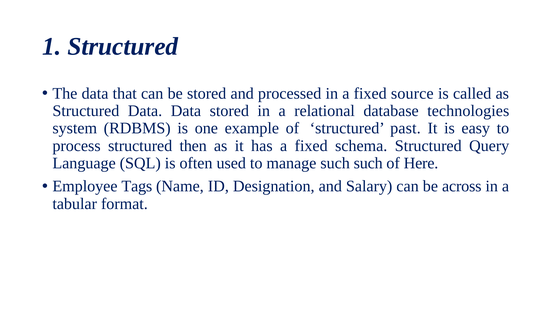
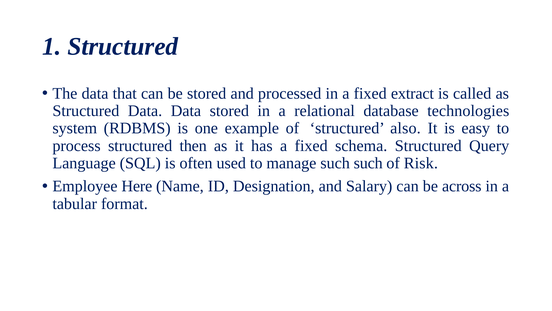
source: source -> extract (412, 93)
past: past -> also (405, 128)
Here: Here -> Risk (421, 163)
Tags: Tags -> Here (137, 186)
